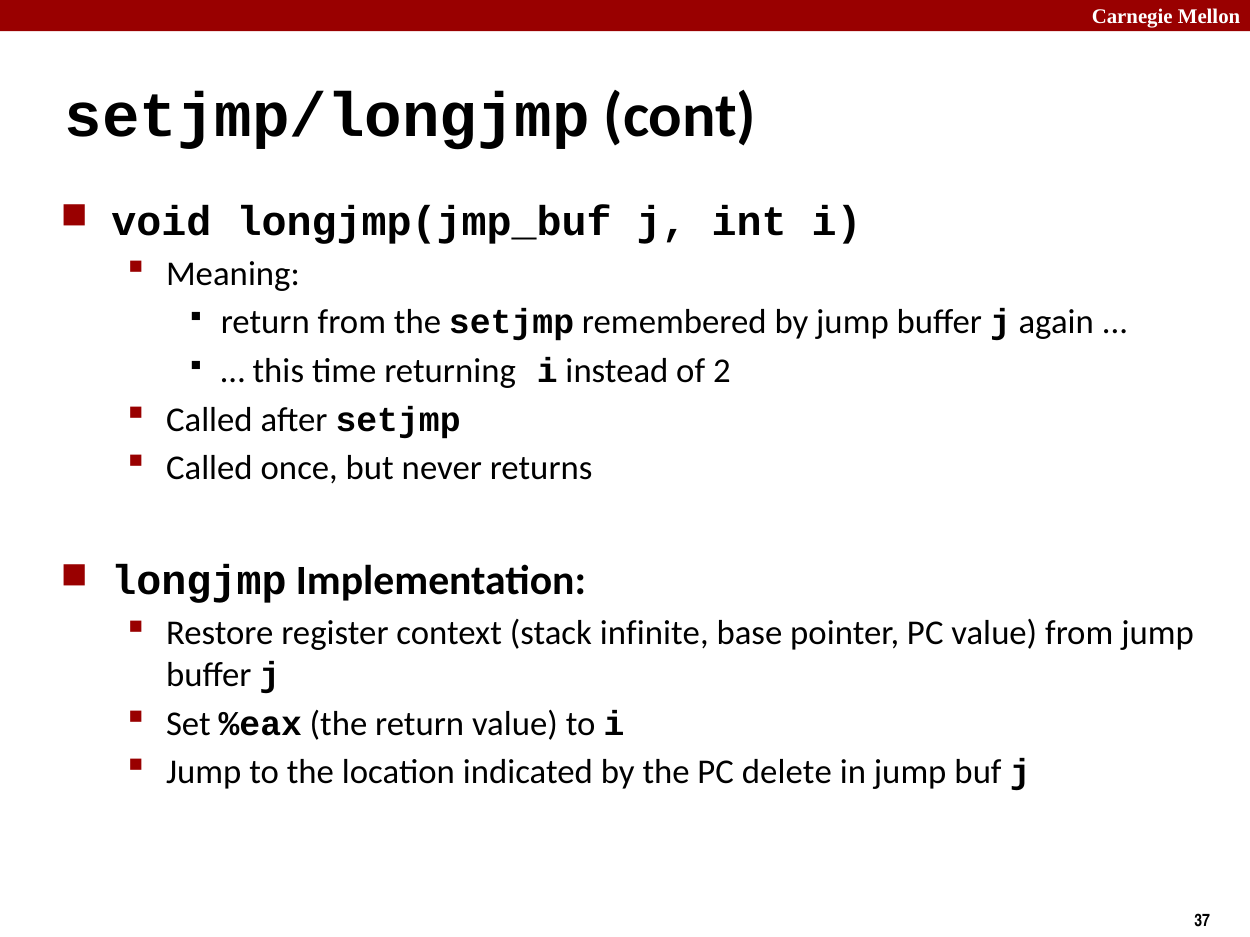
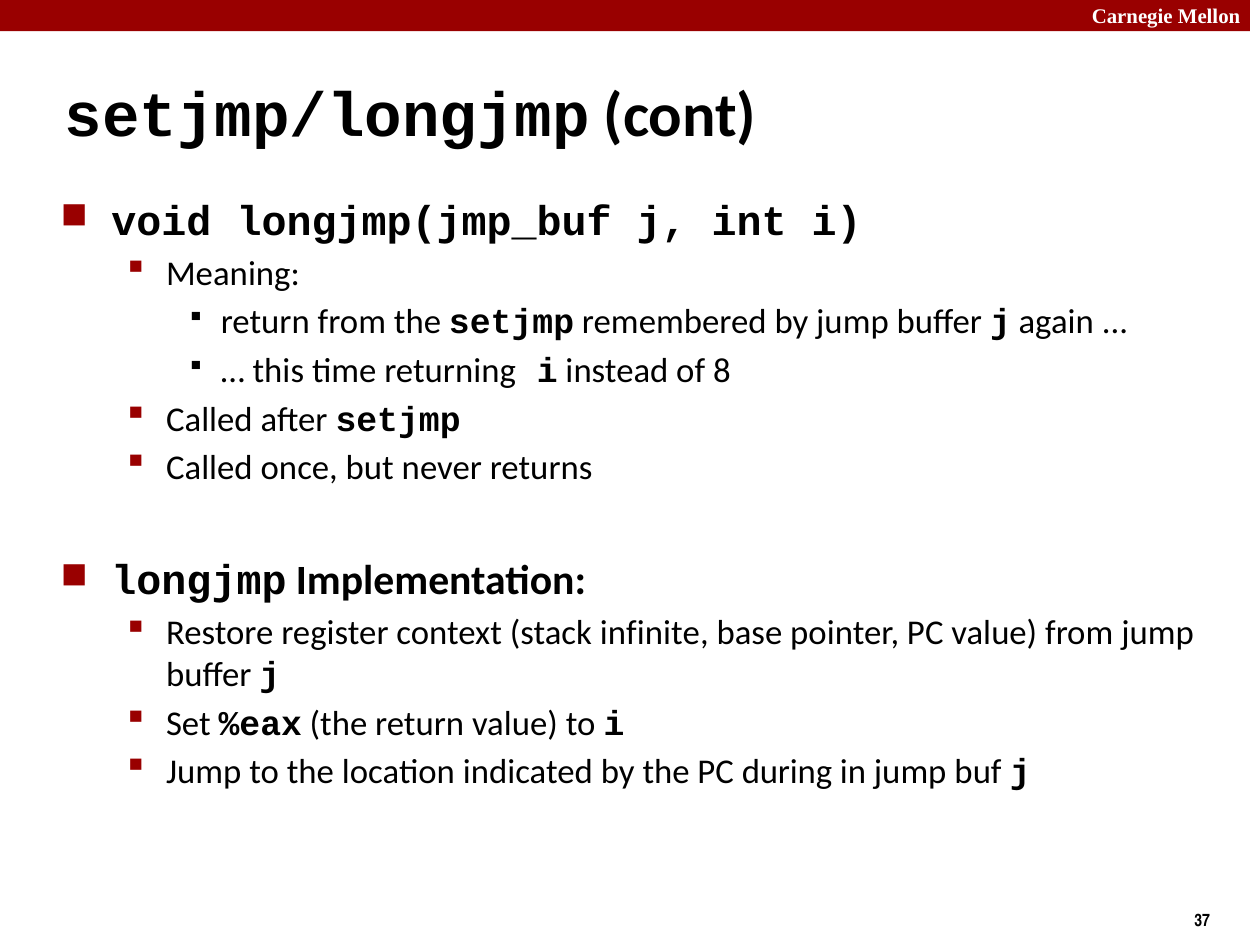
2: 2 -> 8 (722, 371)
delete: delete -> during (787, 773)
